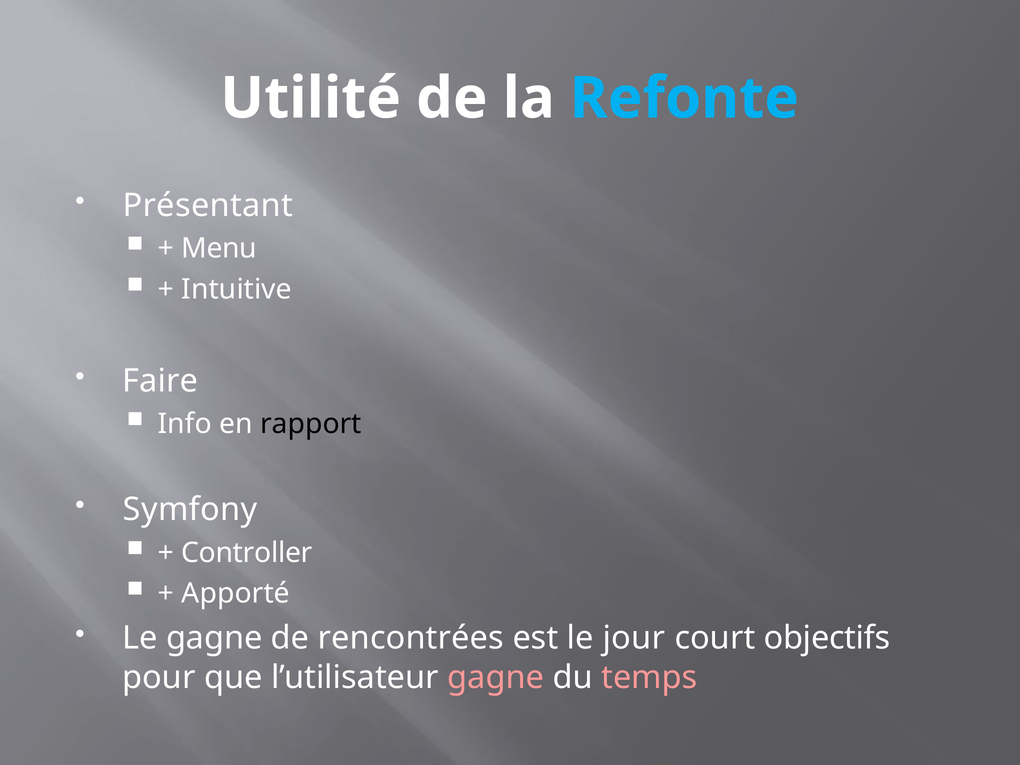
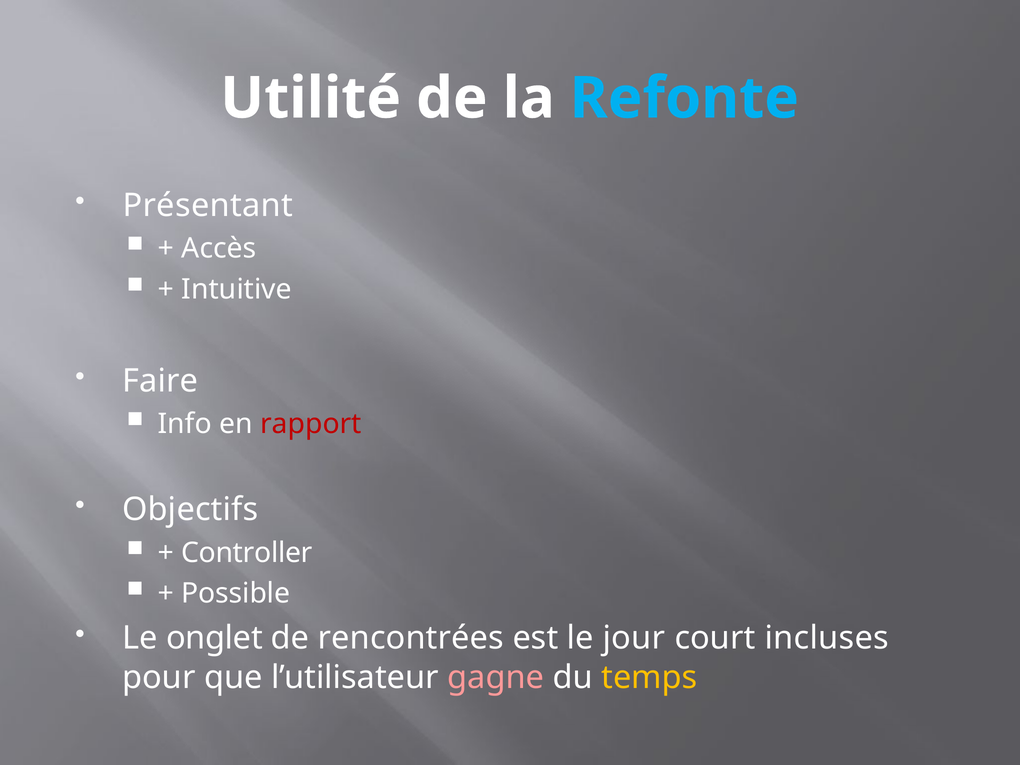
Menu: Menu -> Accès (219, 248)
rapport colour: black -> red (311, 424)
Symfony: Symfony -> Objectifs (190, 510)
Apporté: Apporté -> Possible (236, 593)
Le gagne: gagne -> onglet (214, 638)
objectifs: objectifs -> incluses (827, 638)
temps colour: pink -> yellow (649, 677)
